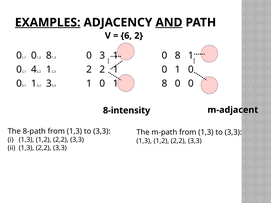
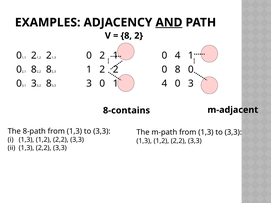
EXAMPLES underline: present -> none (48, 23)
6: 6 -> 8 (126, 36)
0: 0 -> 2 (34, 56)
1,2 8: 8 -> 2 (49, 56)
0 3: 3 -> 2 (102, 56)
0 8: 8 -> 4 (178, 56)
4: 4 -> 8 (34, 70)
2,2 1: 1 -> 8 (49, 70)
2: 2 -> 1 (89, 70)
2 1: 1 -> 2 (116, 70)
1: 1 -> 8 (178, 70)
1: 1 -> 3 (34, 84)
3: 3 -> 8 (49, 84)
3,3 1: 1 -> 3 (89, 84)
8: 8 -> 4 (164, 84)
0: 0 -> 3 (191, 84)
8-intensity: 8-intensity -> 8-contains (127, 111)
